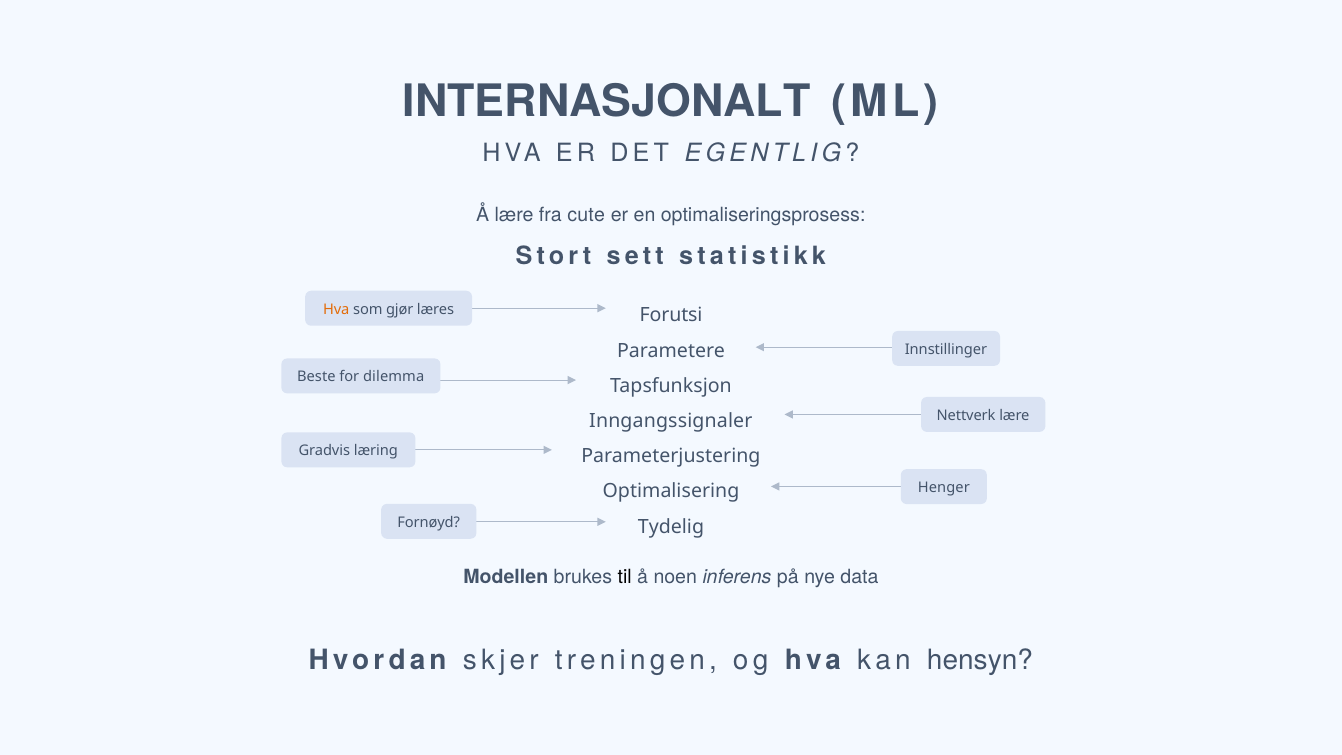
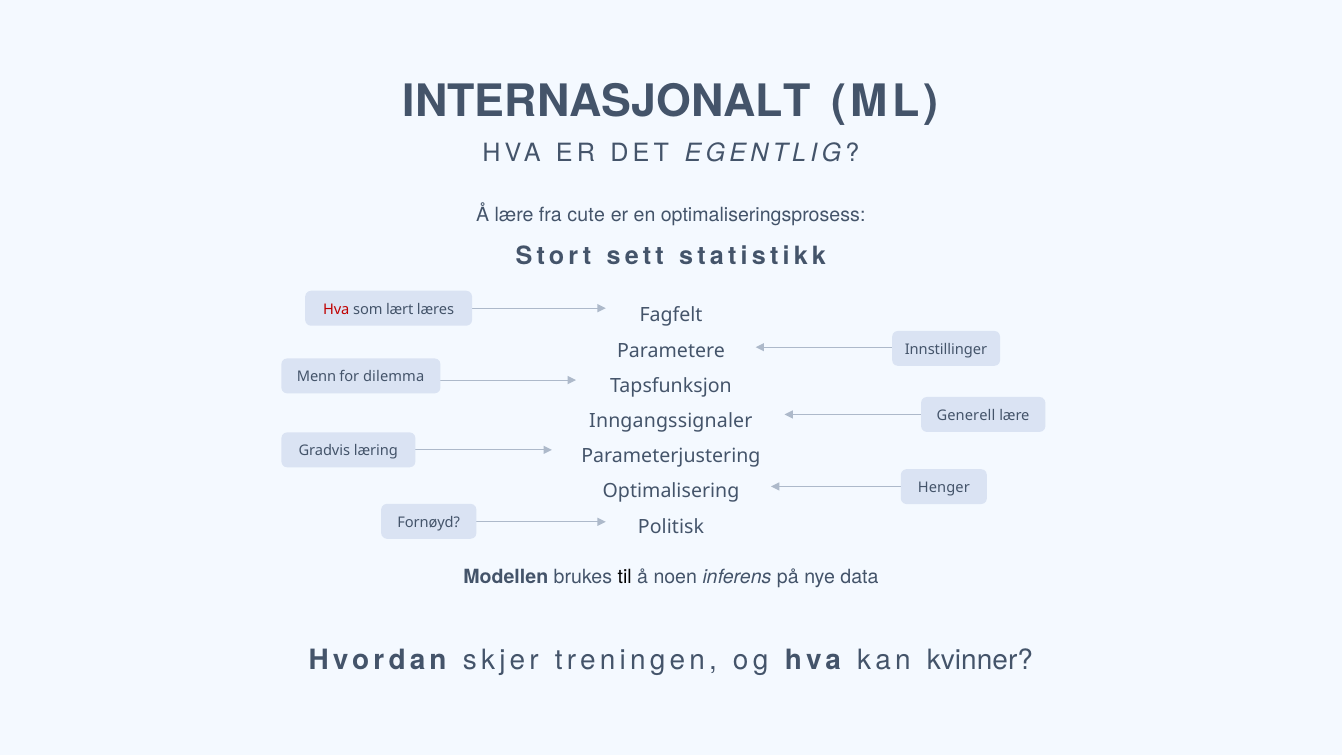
Hva colour: orange -> red (336, 309)
gjør: gjør -> lært (400, 309)
Forutsi: Forutsi -> Fagfelt (671, 315)
Beste: Beste -> Menn (316, 377)
Nettverk: Nettverk -> Generell (966, 415)
Tydelig: Tydelig -> Politisk (671, 527)
hensyn: hensyn -> kvinner (980, 660)
